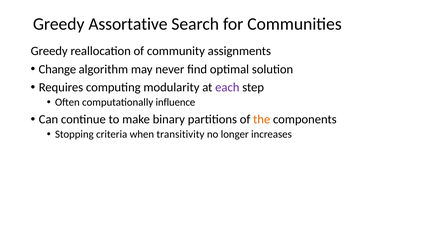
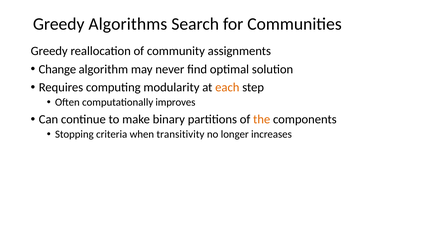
Assortative: Assortative -> Algorithms (128, 24)
each colour: purple -> orange (227, 87)
influence: influence -> improves (175, 102)
